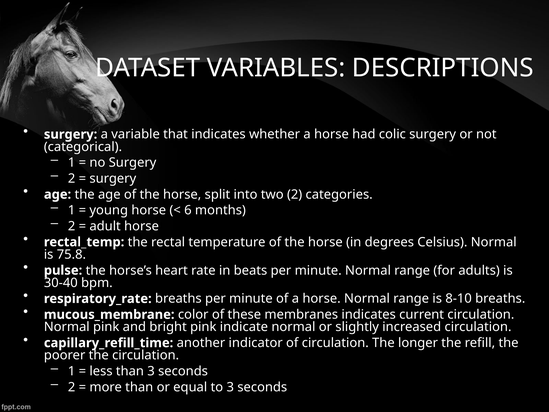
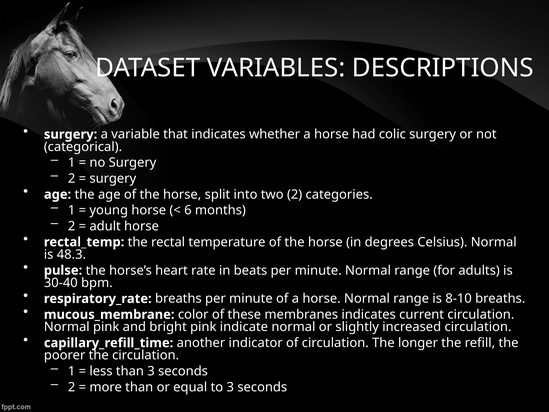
75.8: 75.8 -> 48.3 (71, 254)
